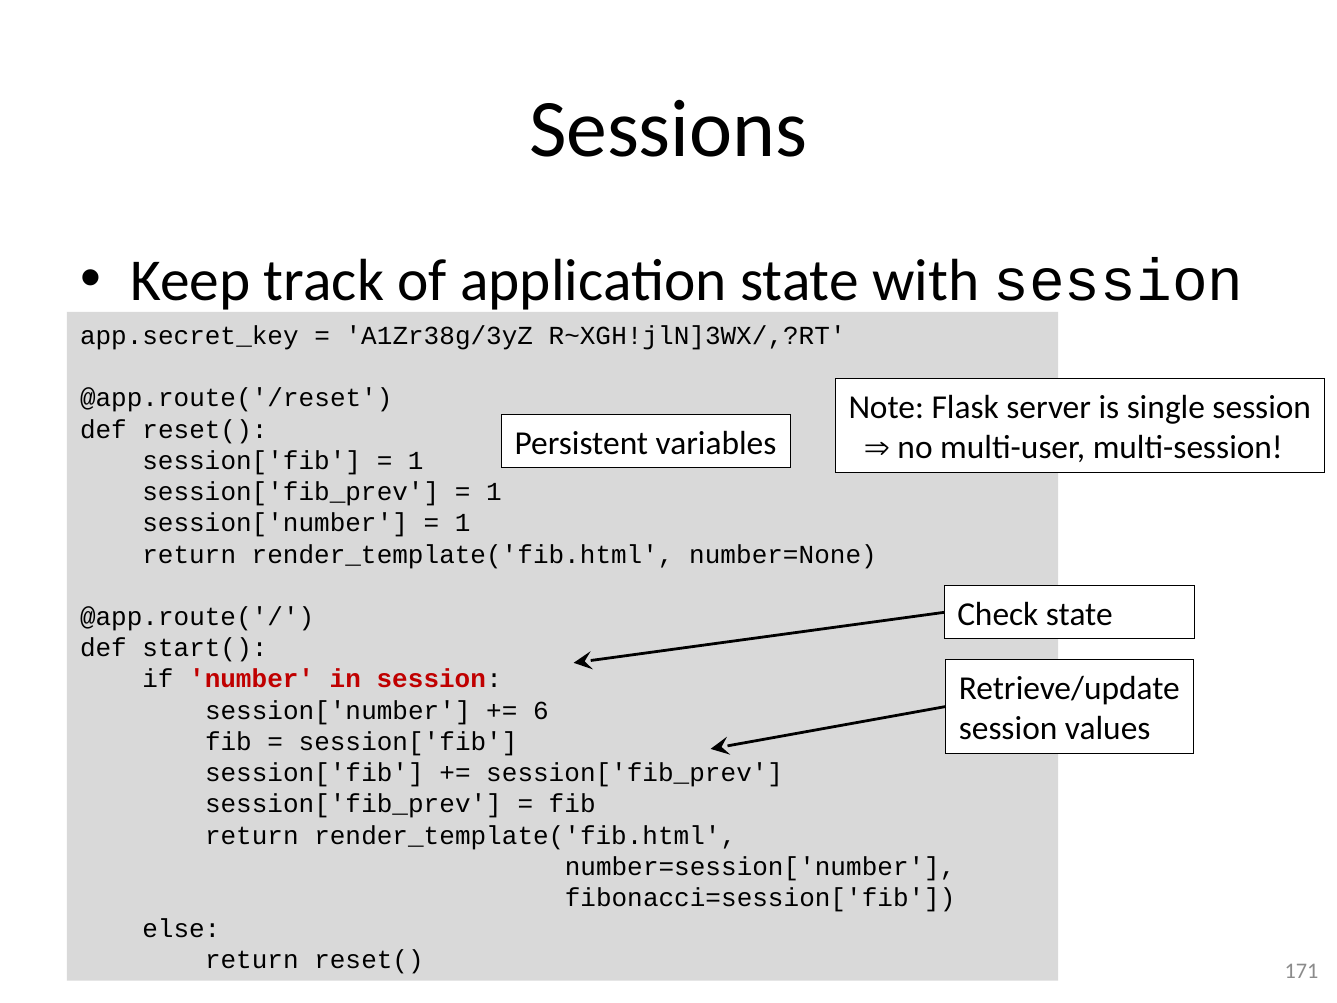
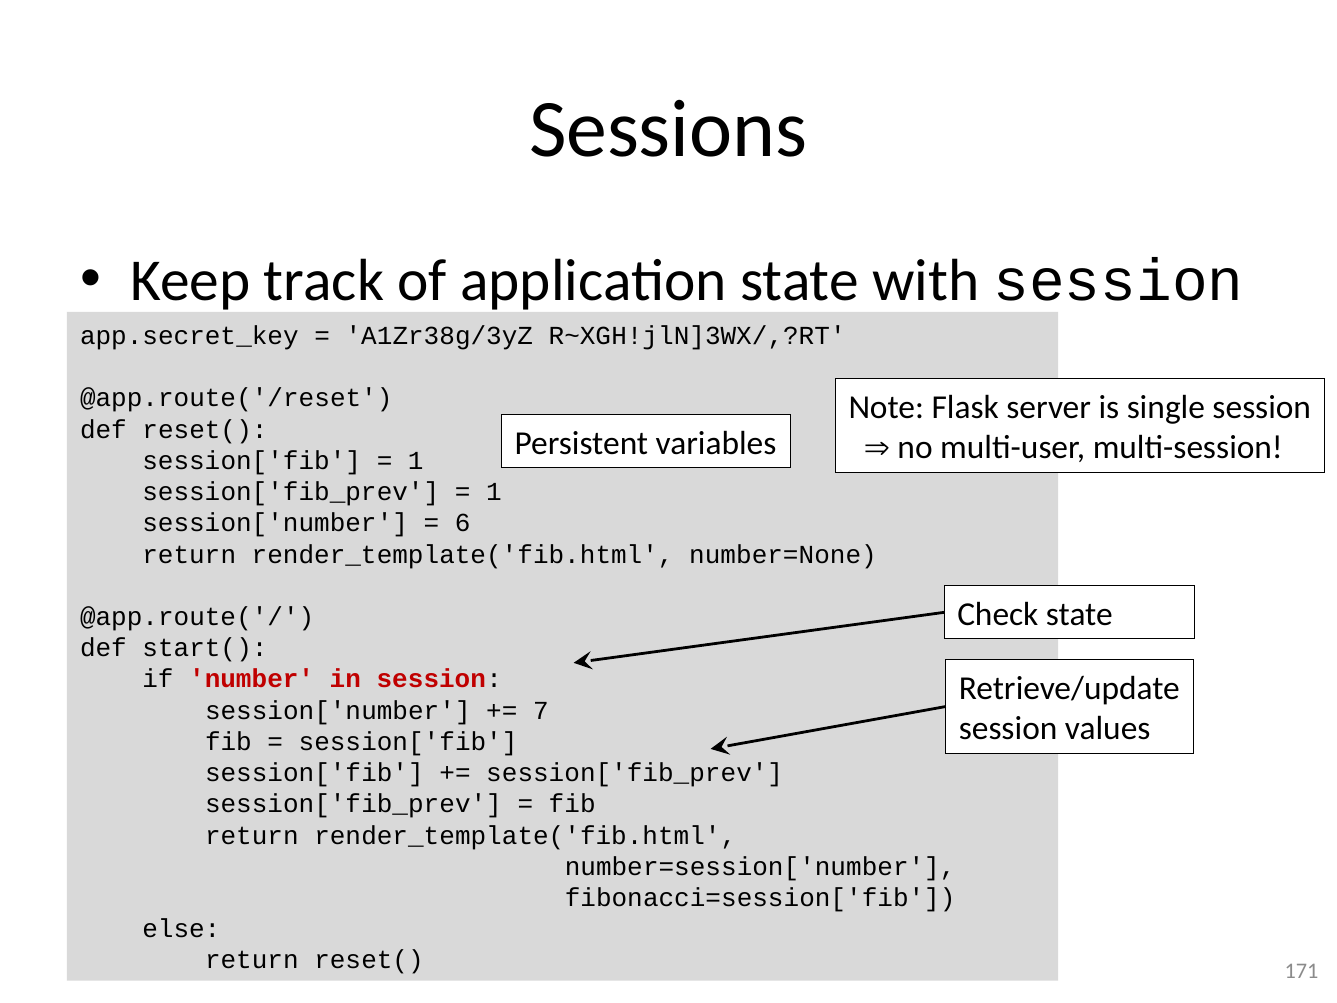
1: 1 -> 6 (463, 523)
6: 6 -> 7 (541, 710)
